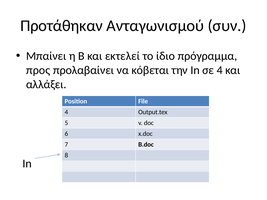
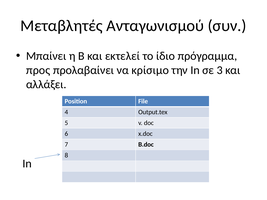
Προτάθηκαν: Προτάθηκαν -> Μεταβλητές (61, 26)
κόβεται: κόβεται -> κρίσιμο (150, 70)
σε 4: 4 -> 3 (220, 70)
